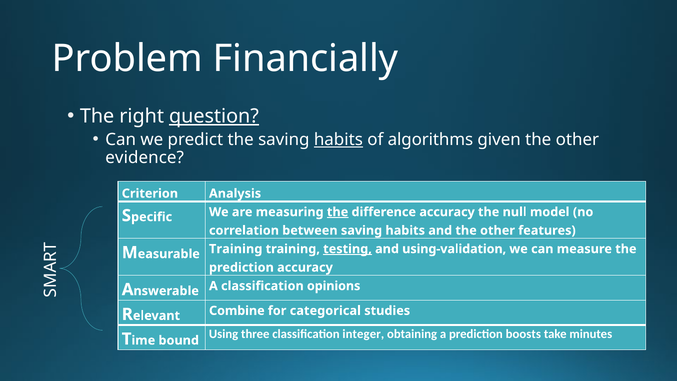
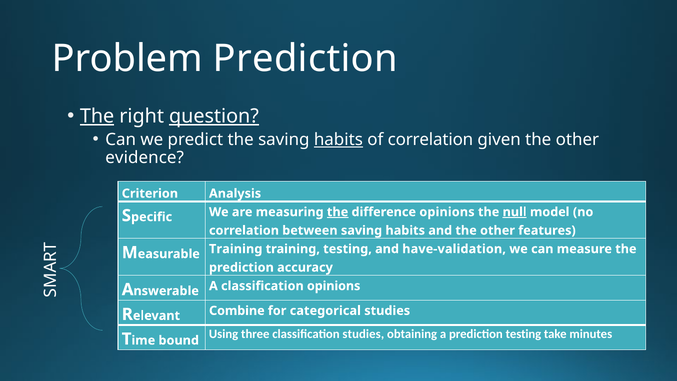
Problem Financially: Financially -> Prediction (305, 59)
The underline: none -> present (97, 116)
of algorithms: algorithms -> correlation (430, 139)
difference accuracy: accuracy -> opinions (447, 212)
null underline: none -> present (515, 212)
testing underline: present -> none (347, 249)
using-validation: using-validation -> have-validation (454, 249)
classification integer: integer -> studies (363, 334)
prediction boosts: boosts -> testing (523, 334)
